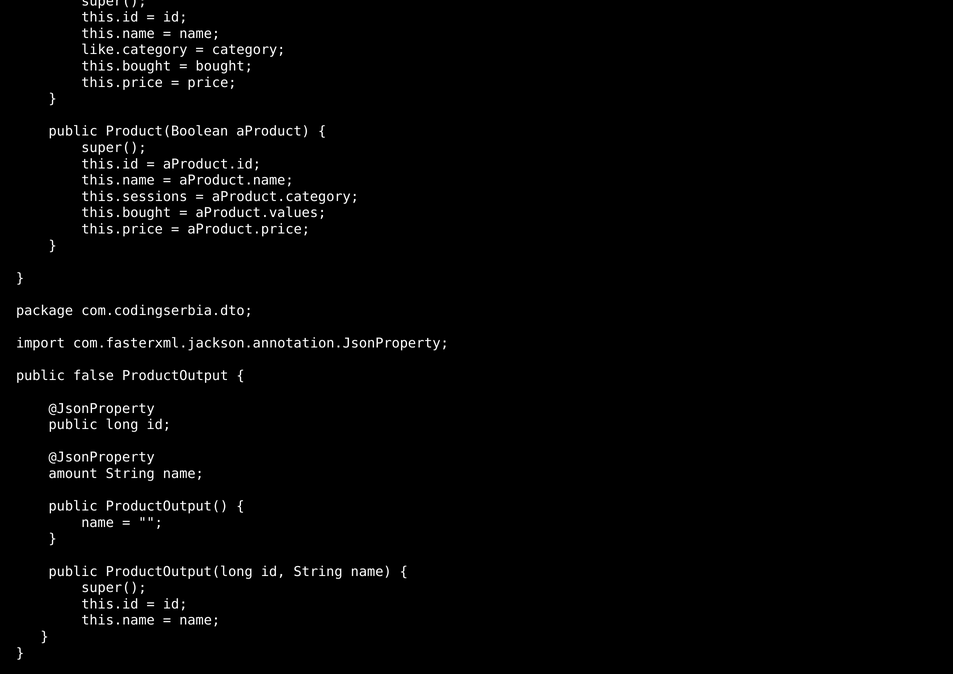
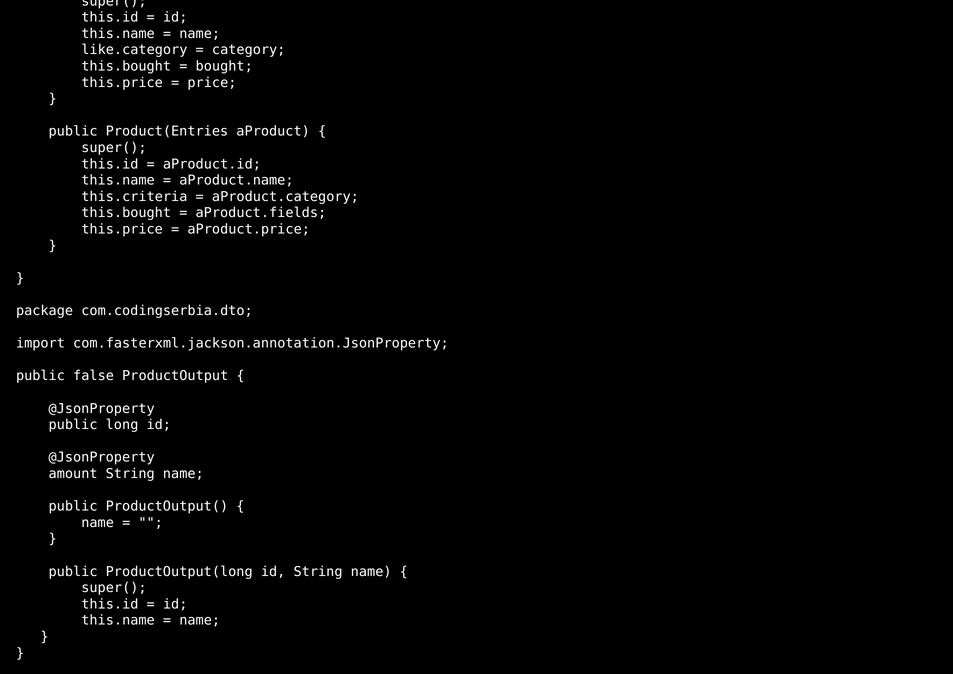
Product(Boolean: Product(Boolean -> Product(Entries (167, 131)
this.sessions: this.sessions -> this.criteria (134, 197)
aProduct.values: aProduct.values -> aProduct.fields (261, 213)
